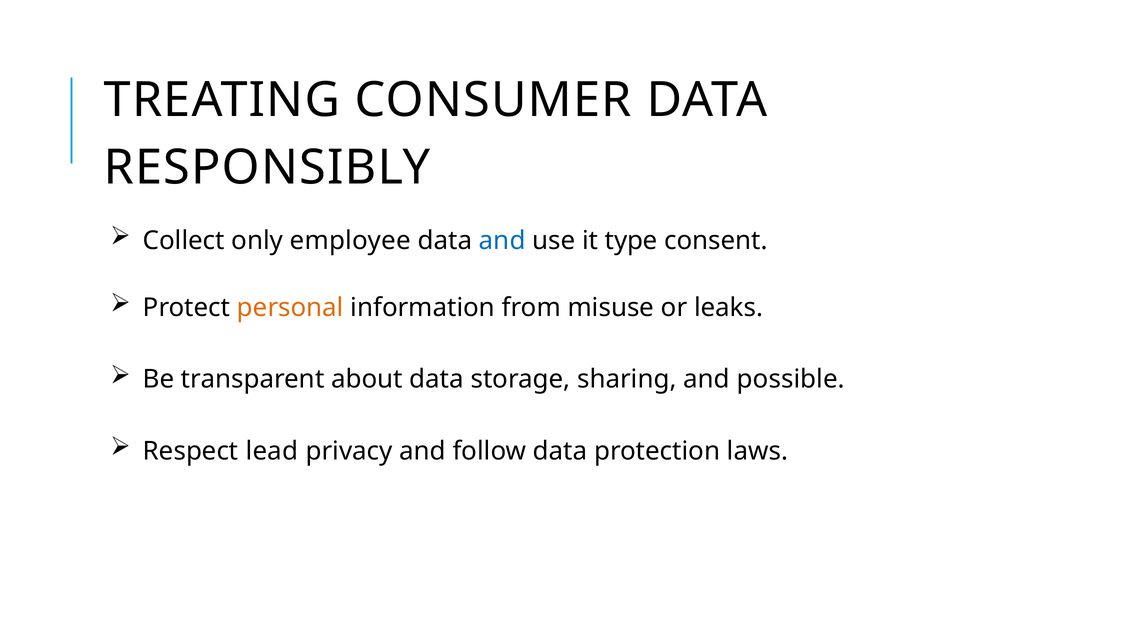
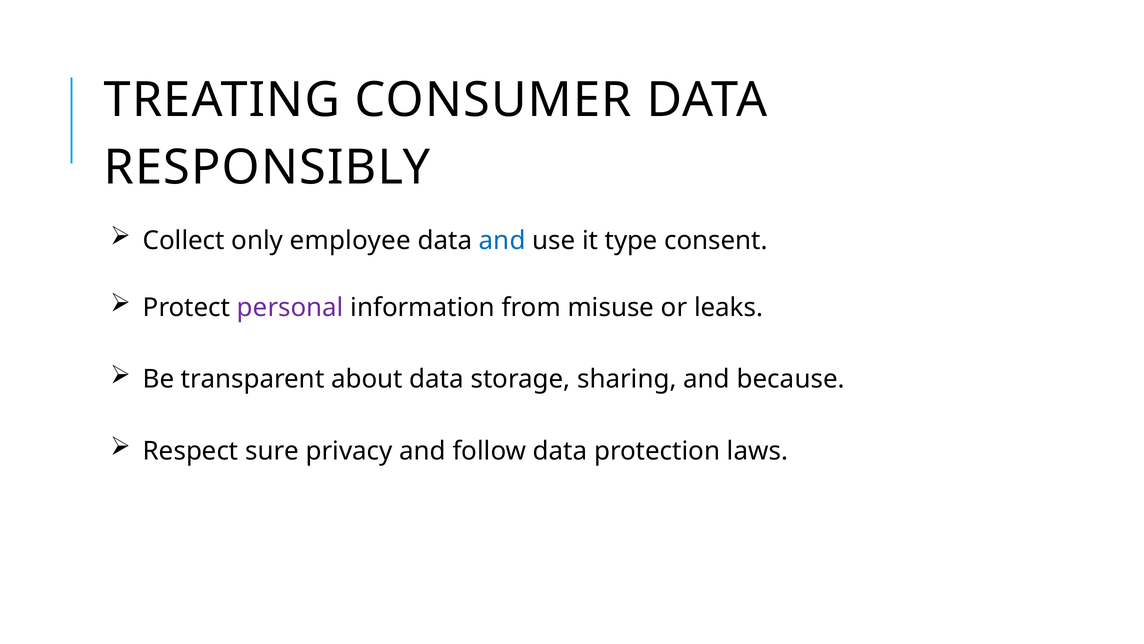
personal colour: orange -> purple (290, 307)
possible: possible -> because (791, 379)
lead: lead -> sure (272, 451)
